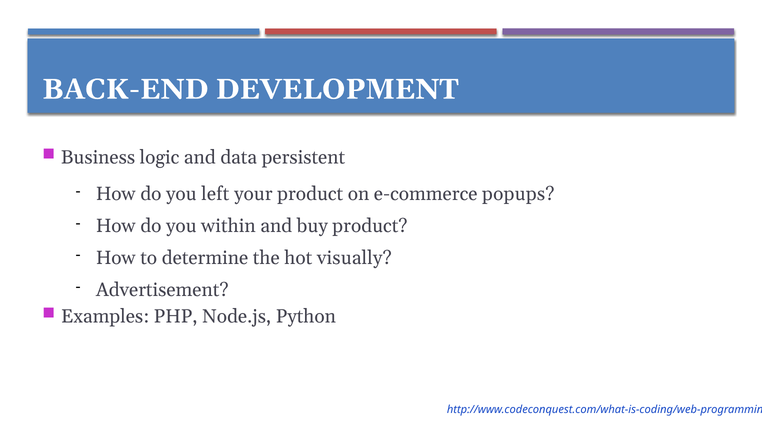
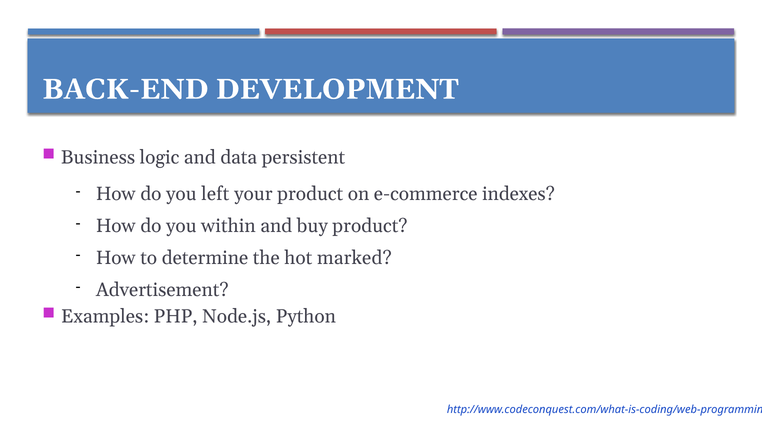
popups: popups -> indexes (518, 194)
visually: visually -> marked (354, 258)
